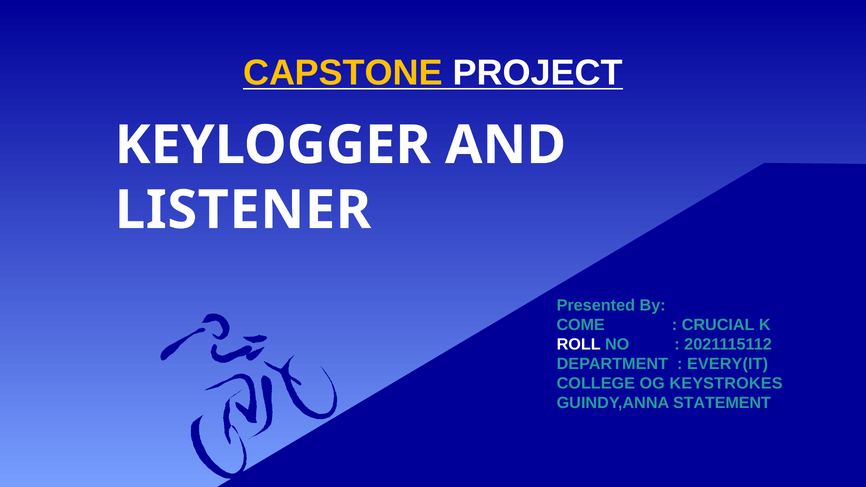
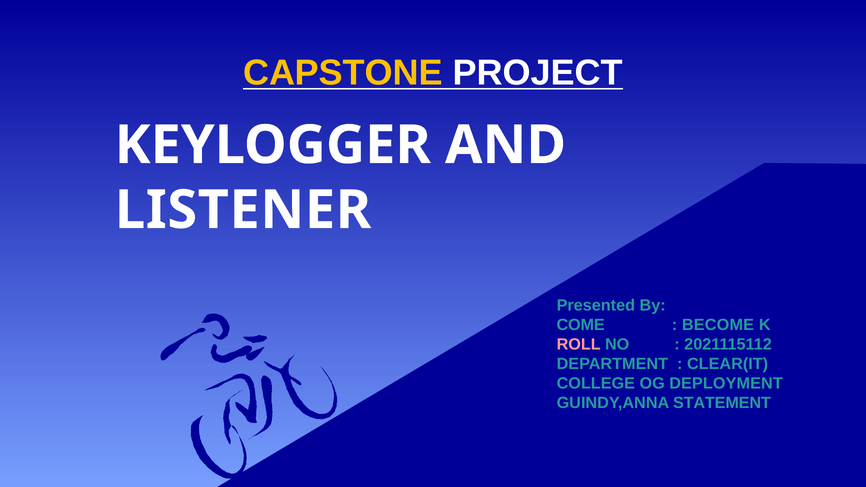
CRUCIAL: CRUCIAL -> BECOME (718, 325)
ROLL colour: white -> pink (579, 345)
EVERY(IT: EVERY(IT -> CLEAR(IT (728, 364)
KEYSTROKES: KEYSTROKES -> DEPLOYMENT (726, 384)
